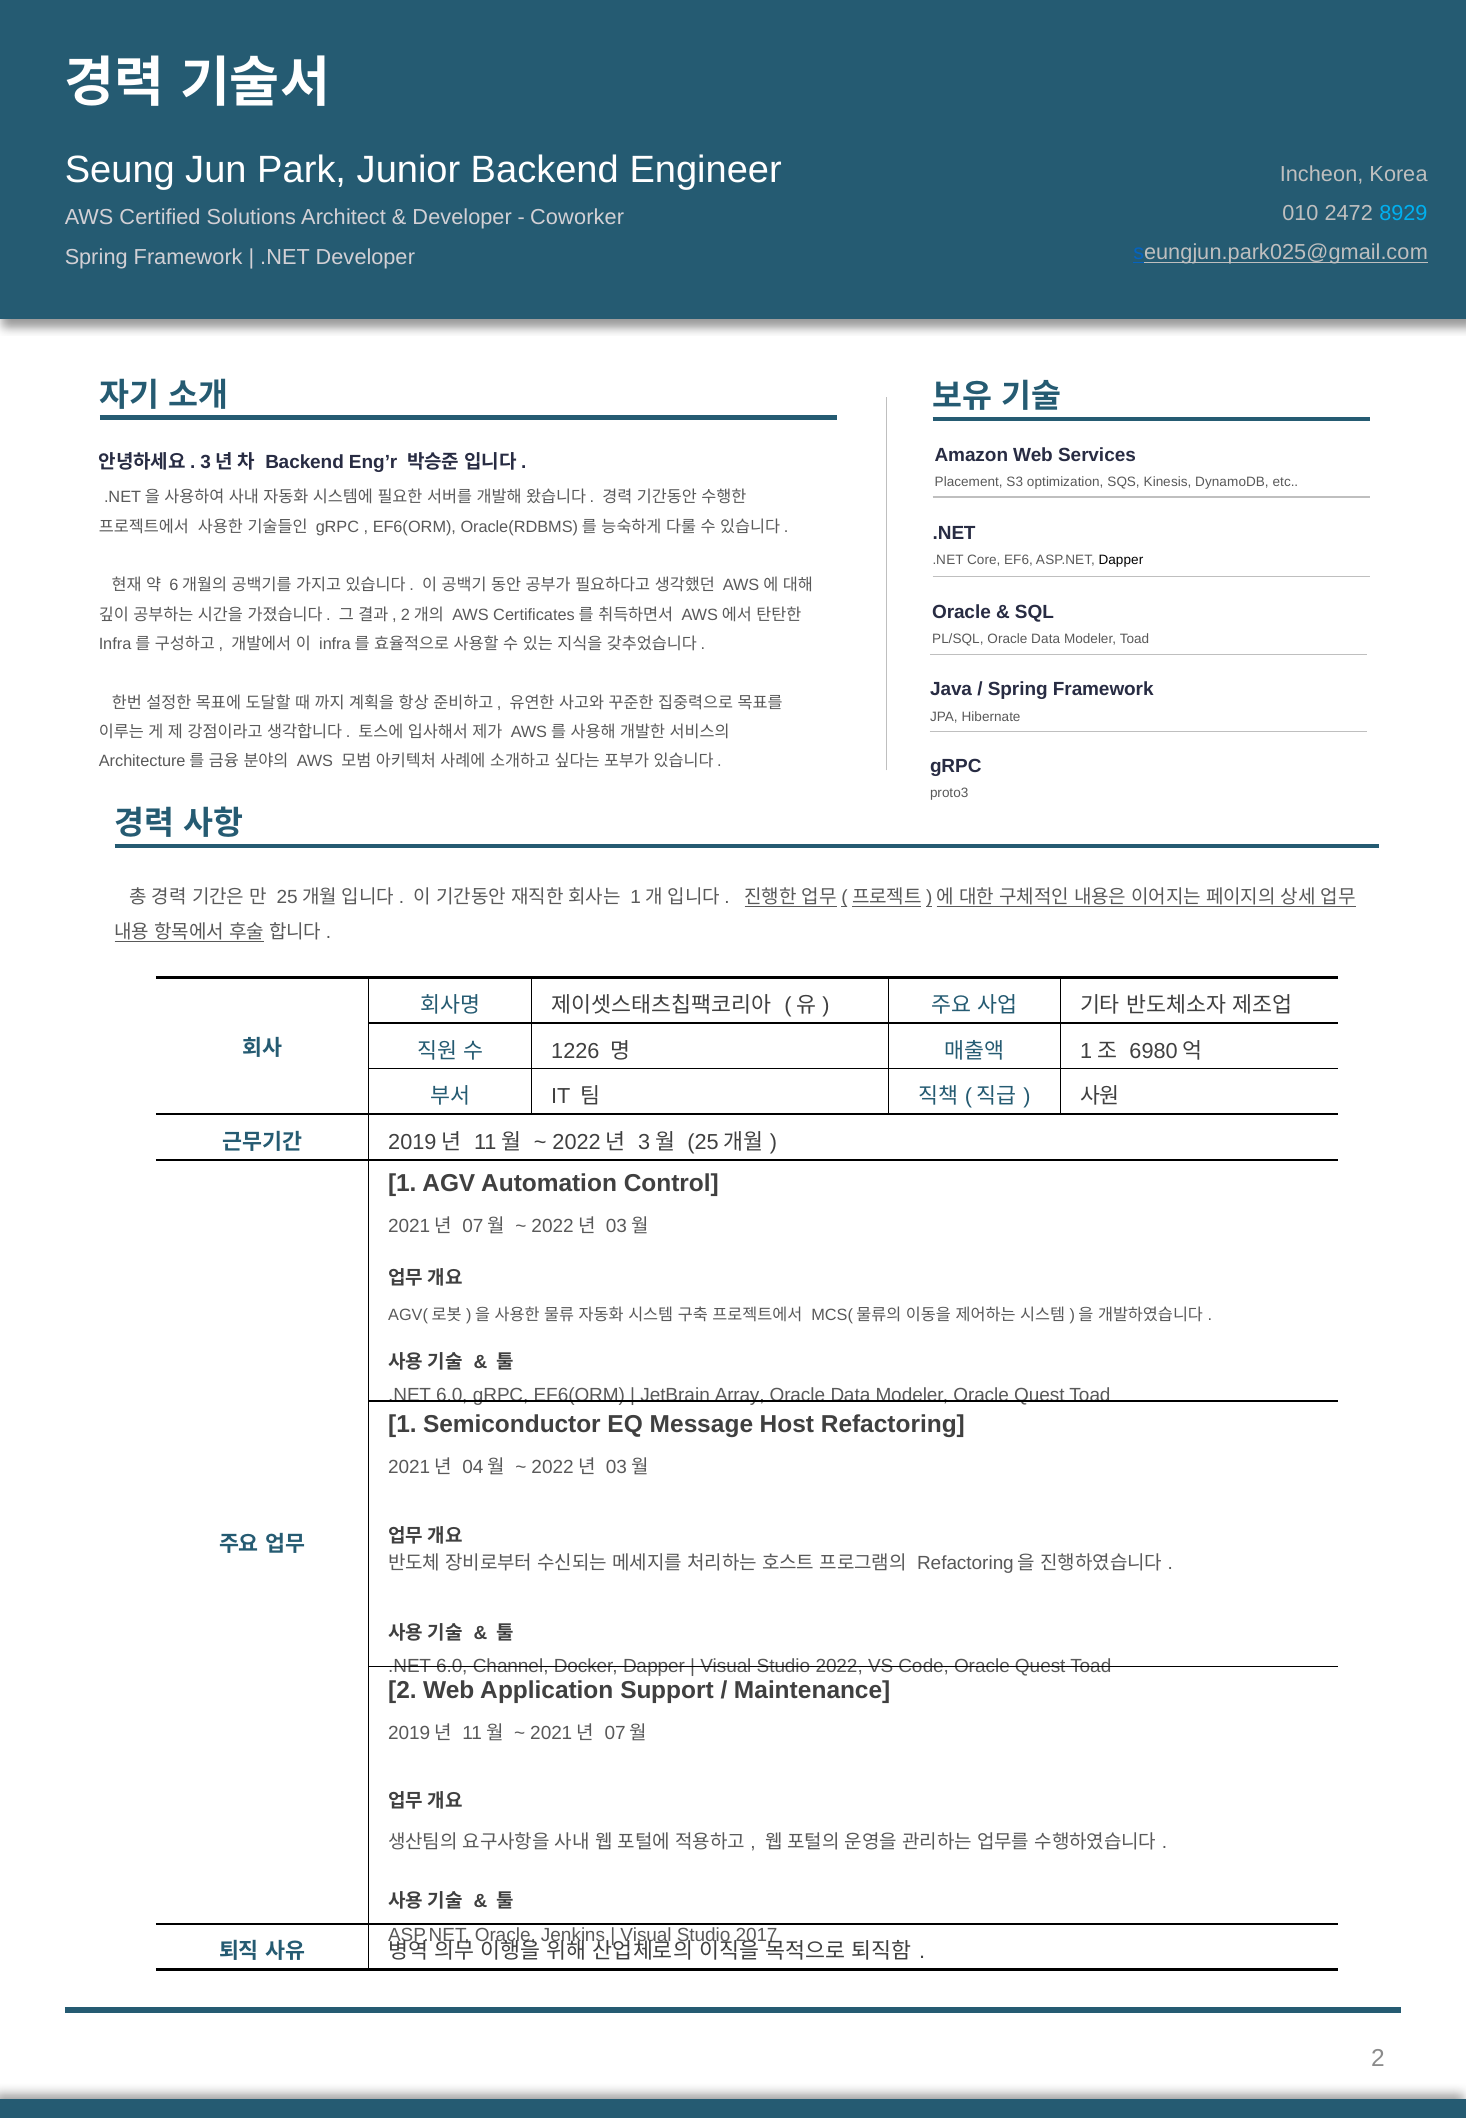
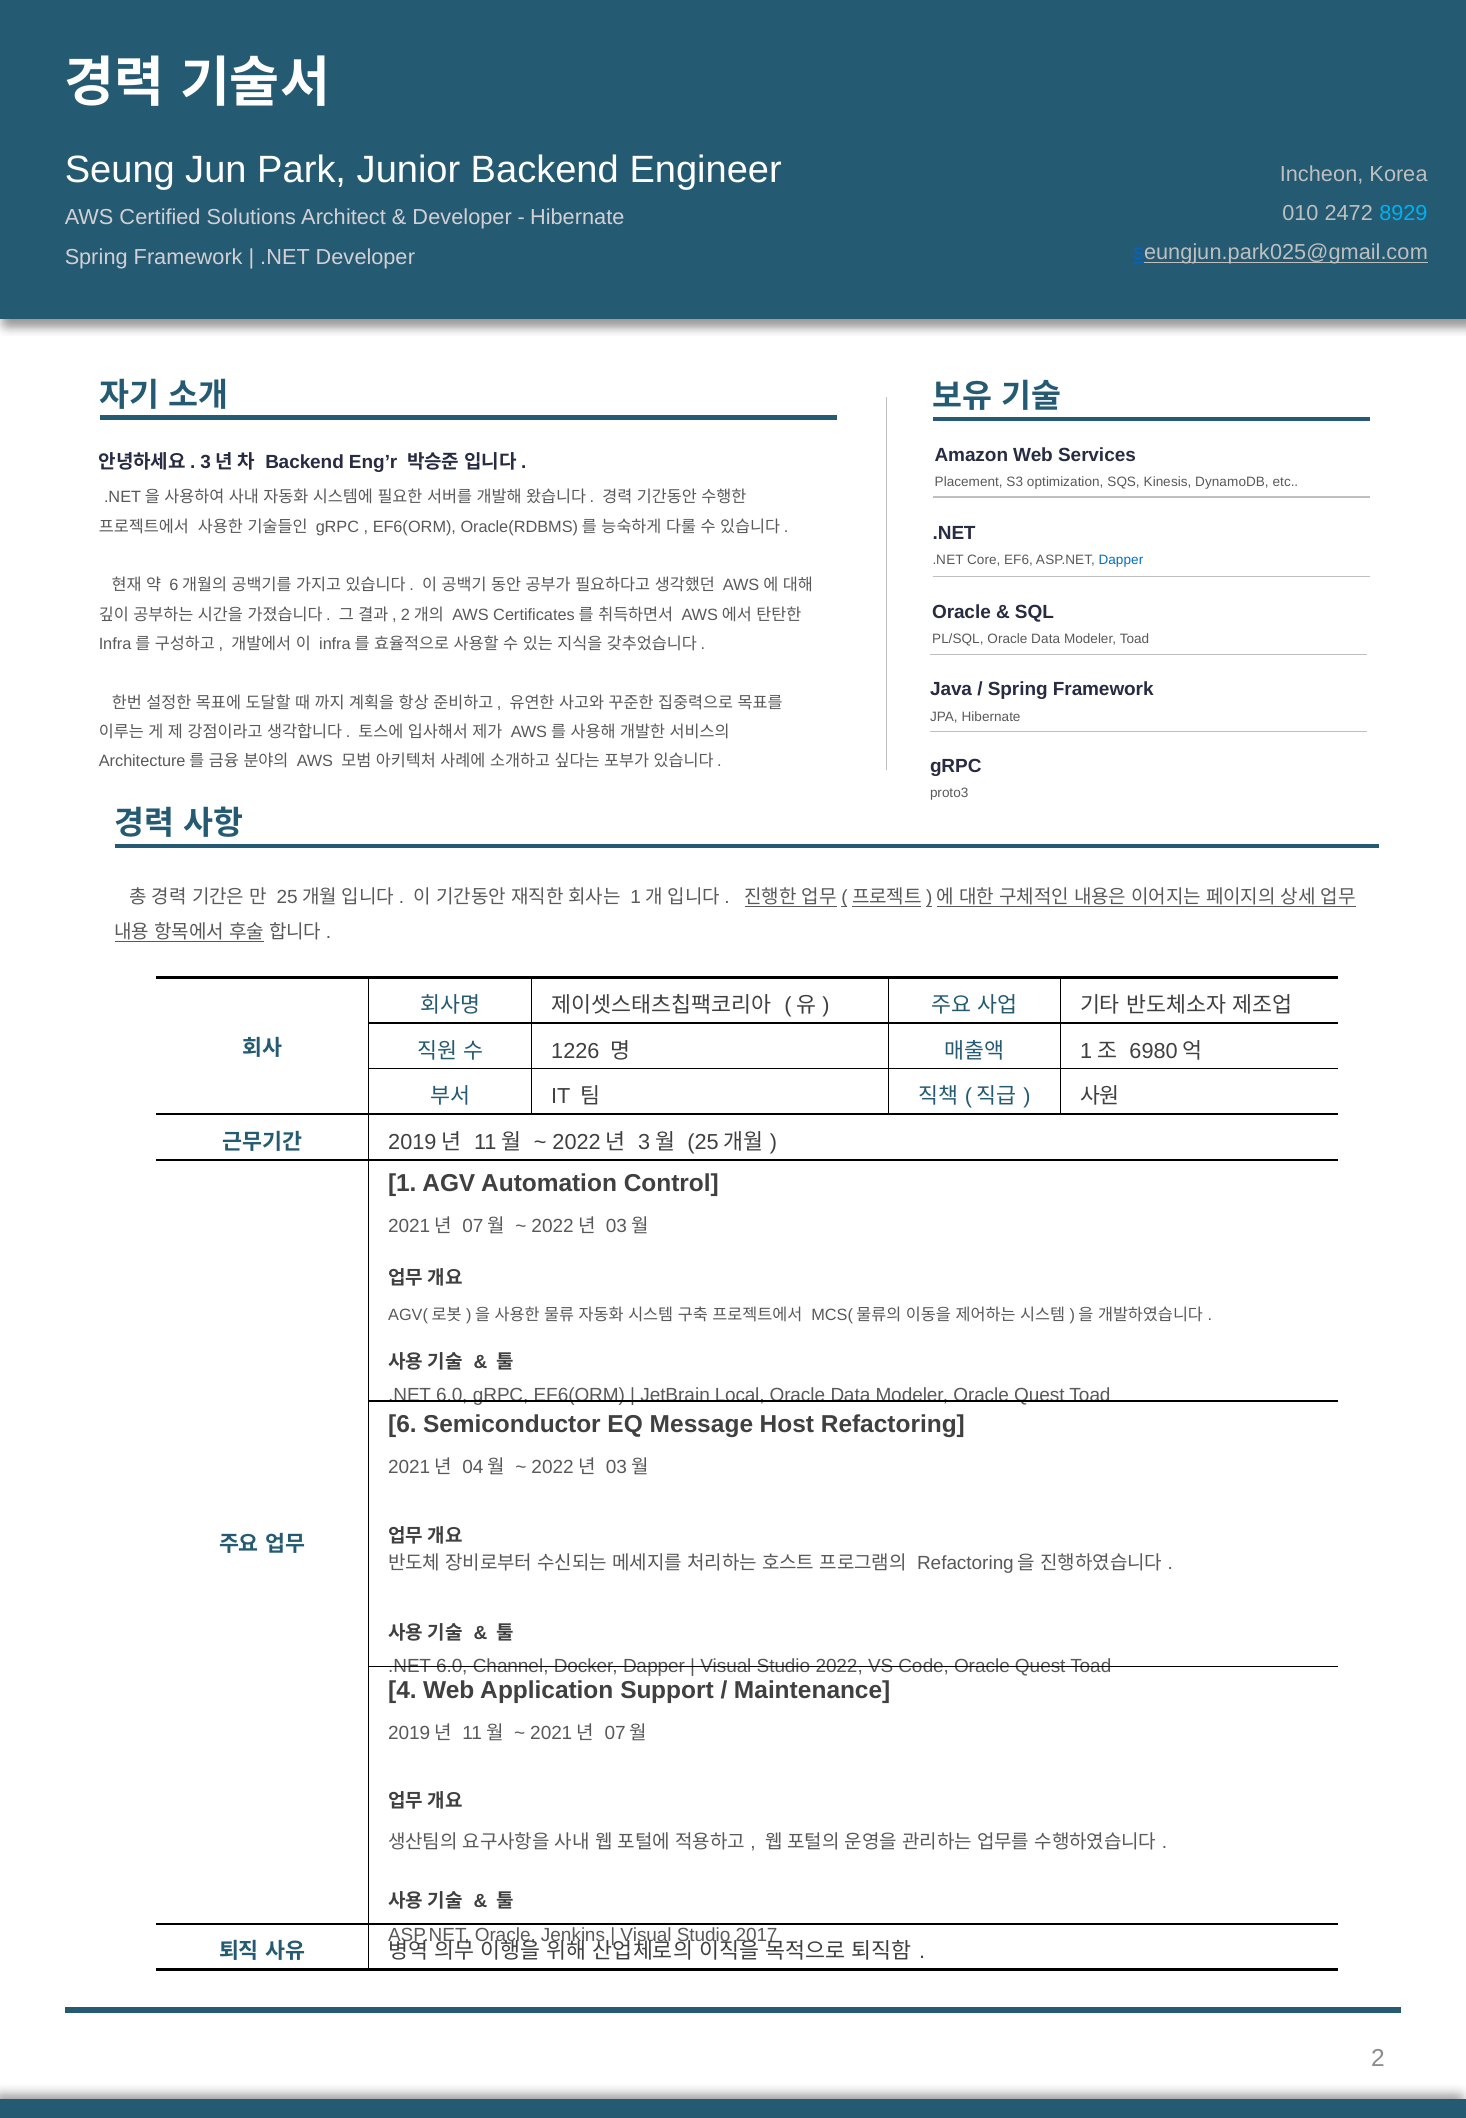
Coworker: Coworker -> Hibernate (577, 218)
Dapper colour: black -> blue (1121, 560)
Array: Array -> Local (740, 1395)
1: 1 -> 6 (402, 1425)
2: 2 -> 4 (402, 1690)
